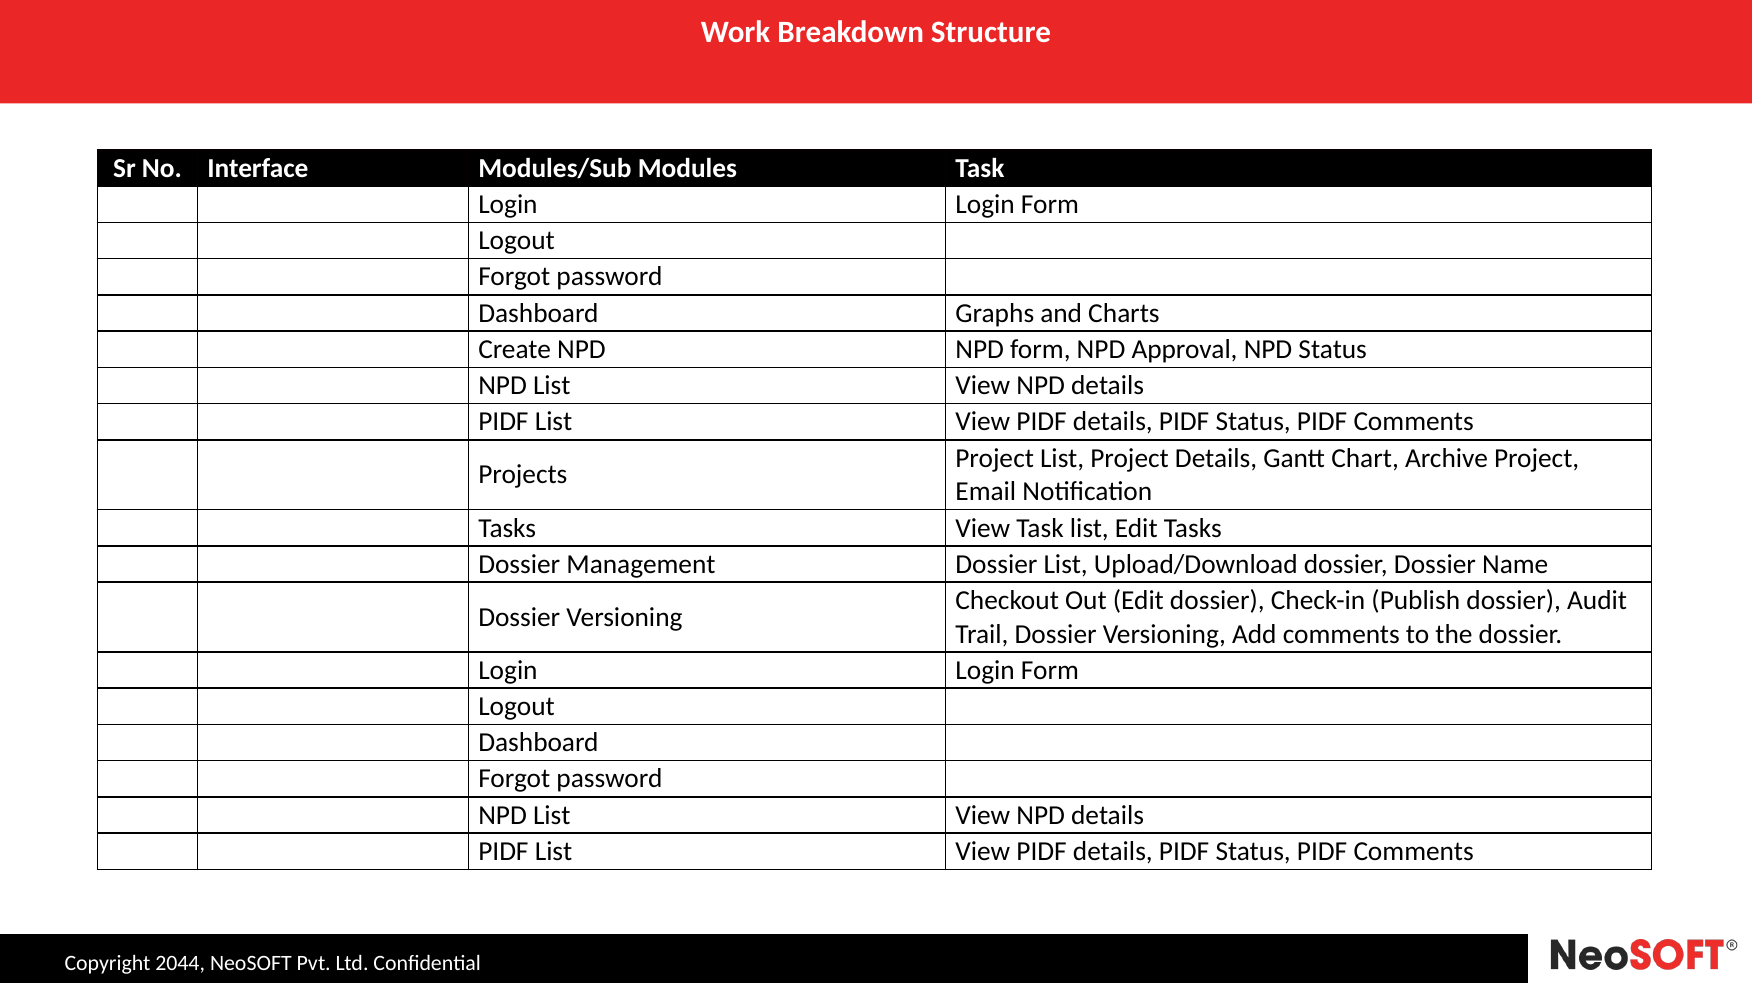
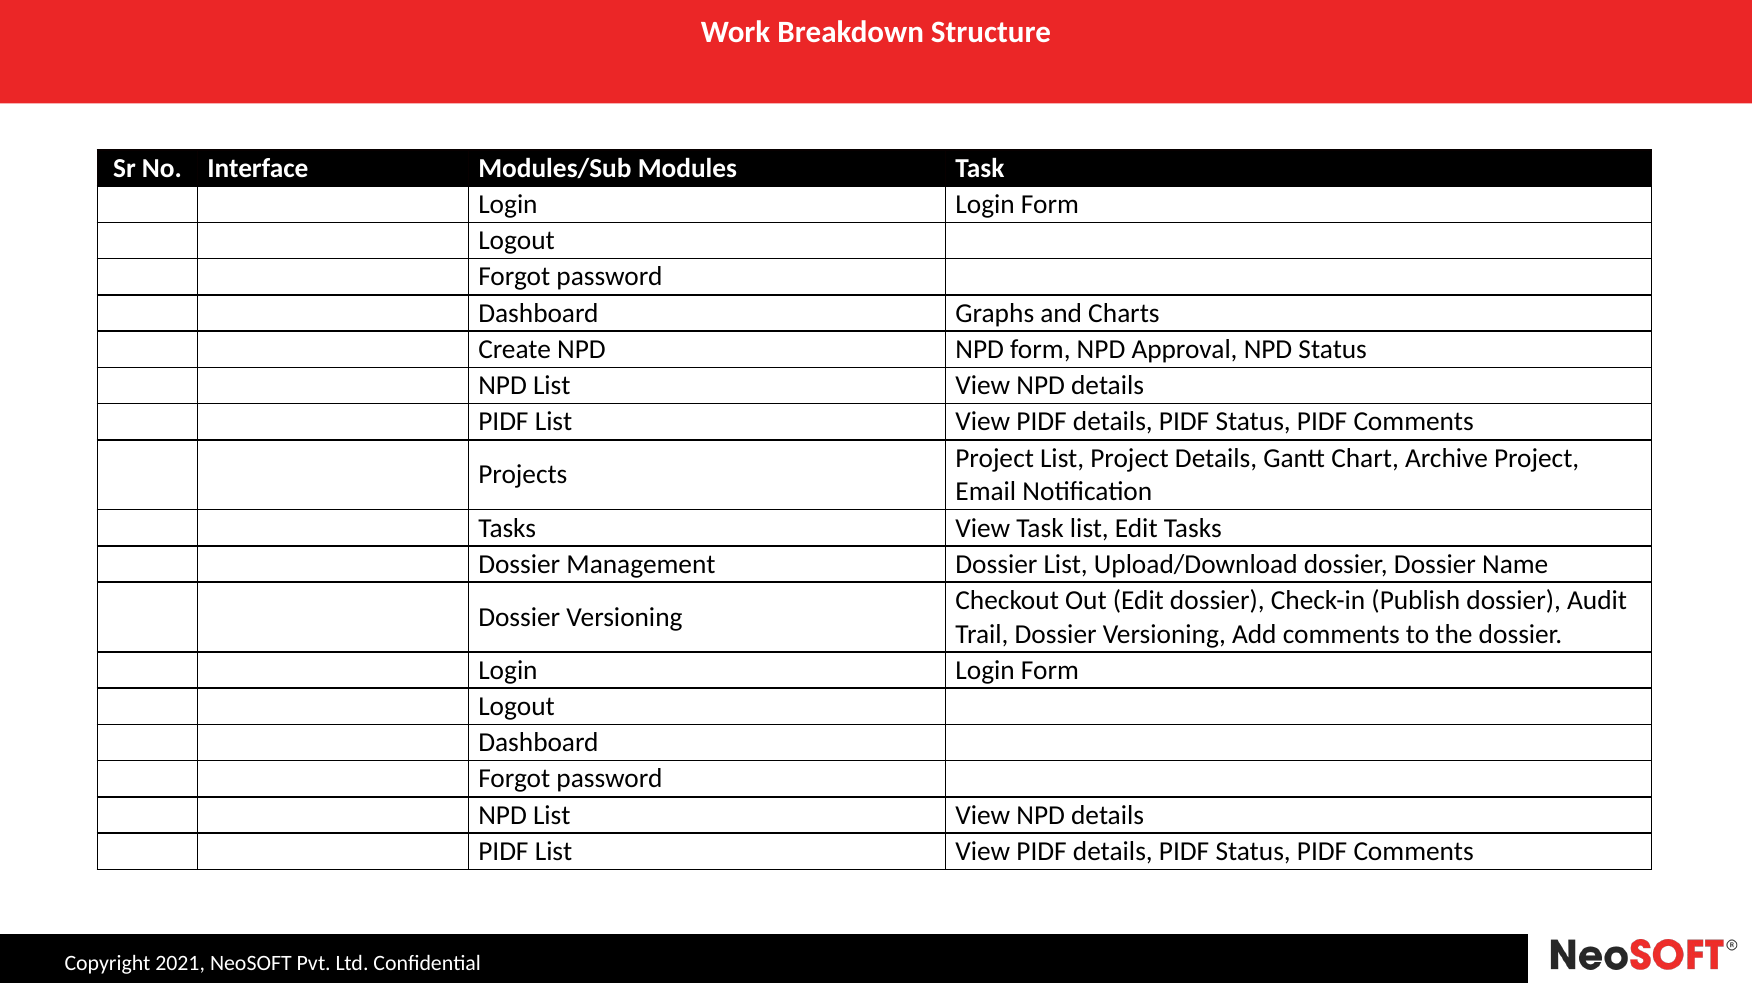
2044: 2044 -> 2021 (180, 964)
